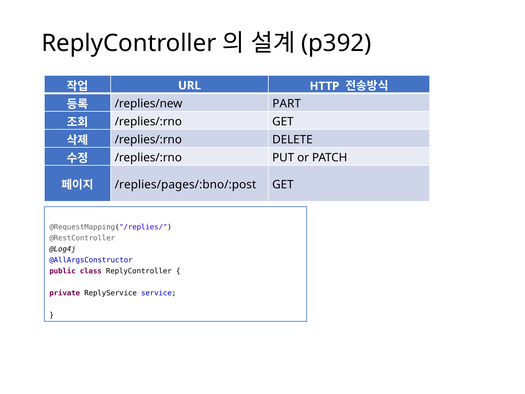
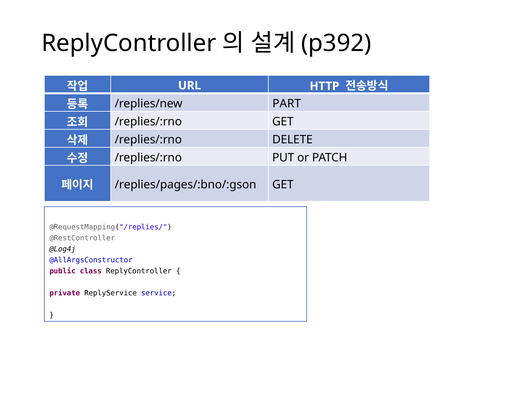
/replies/pages/:bno/:post: /replies/pages/:bno/:post -> /replies/pages/:bno/:gson (186, 184)
